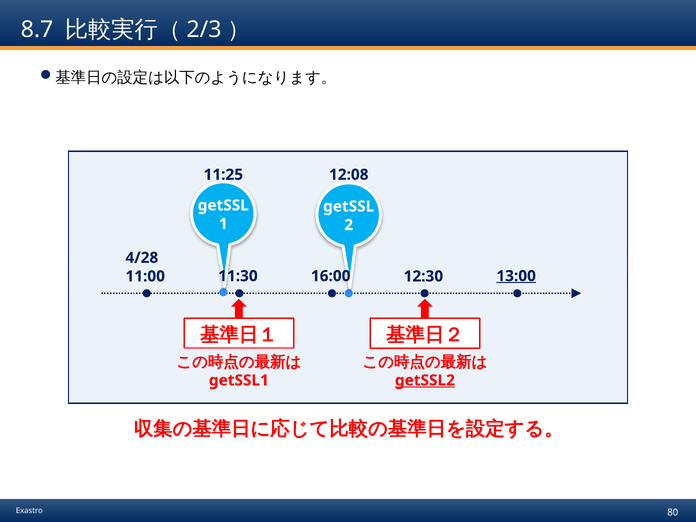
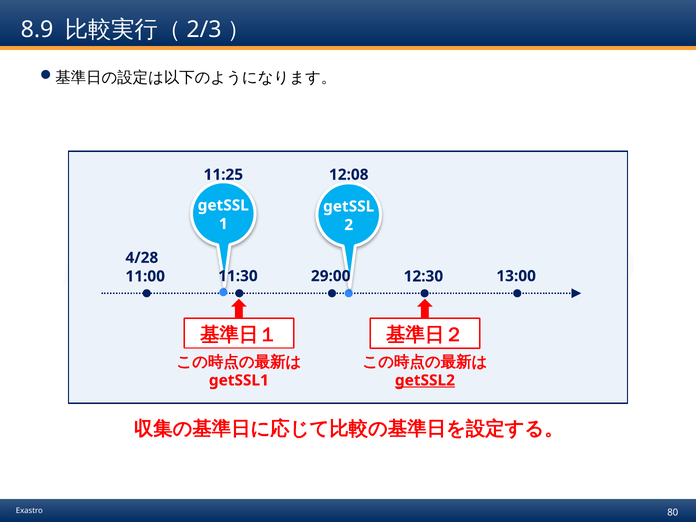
8.7: 8.7 -> 8.9 (37, 30)
16:00: 16:00 -> 29:00 (331, 276)
13:00 underline: present -> none (516, 276)
